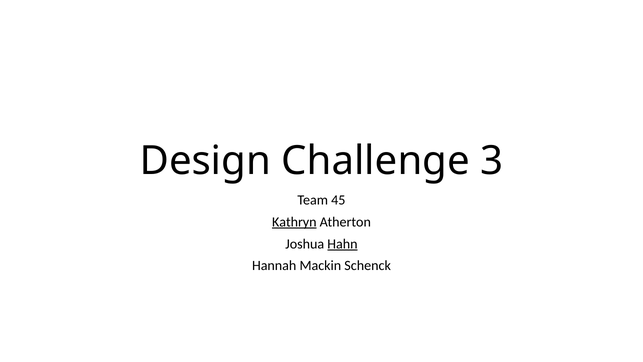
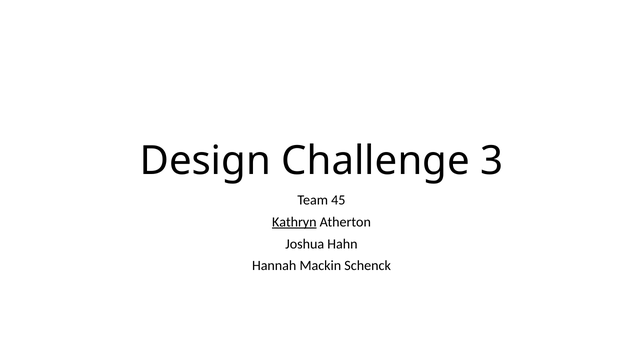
Hahn underline: present -> none (342, 244)
